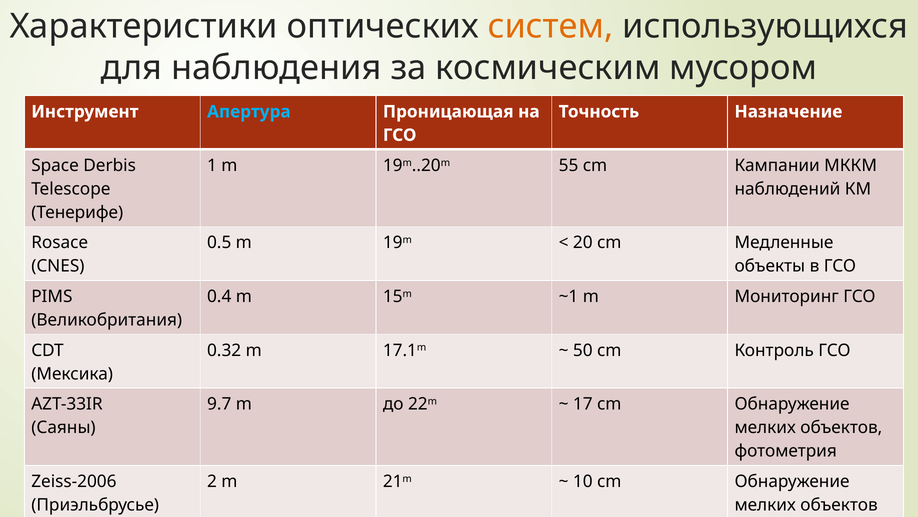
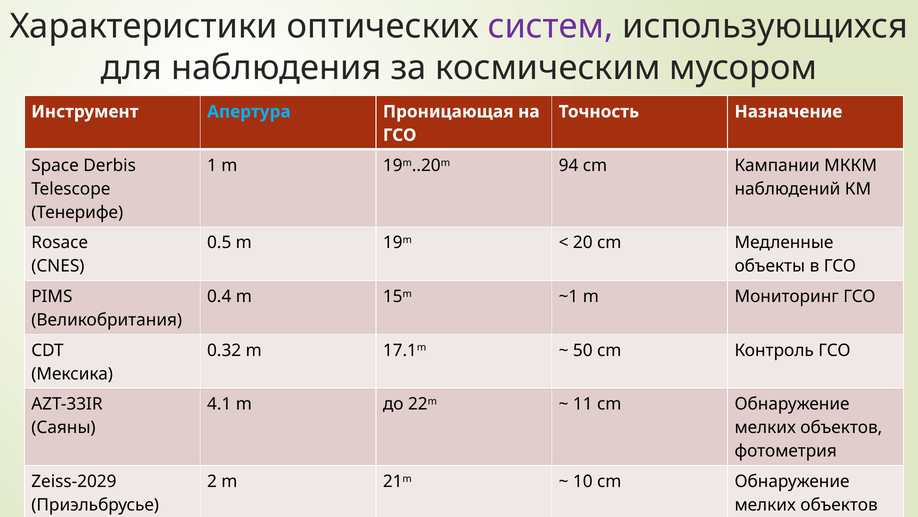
систем colour: orange -> purple (551, 27)
55: 55 -> 94 (569, 165)
9.7: 9.7 -> 4.1 (219, 404)
17: 17 -> 11 (583, 404)
Zeiss-2006: Zeiss-2006 -> Zeiss-2029 (74, 481)
